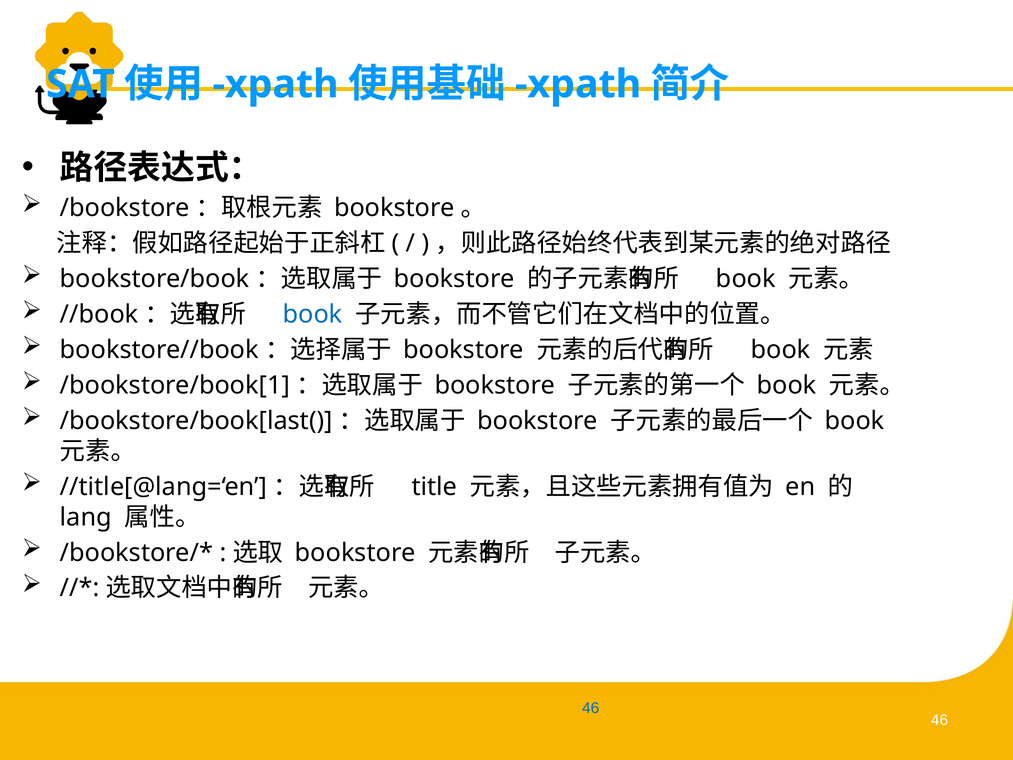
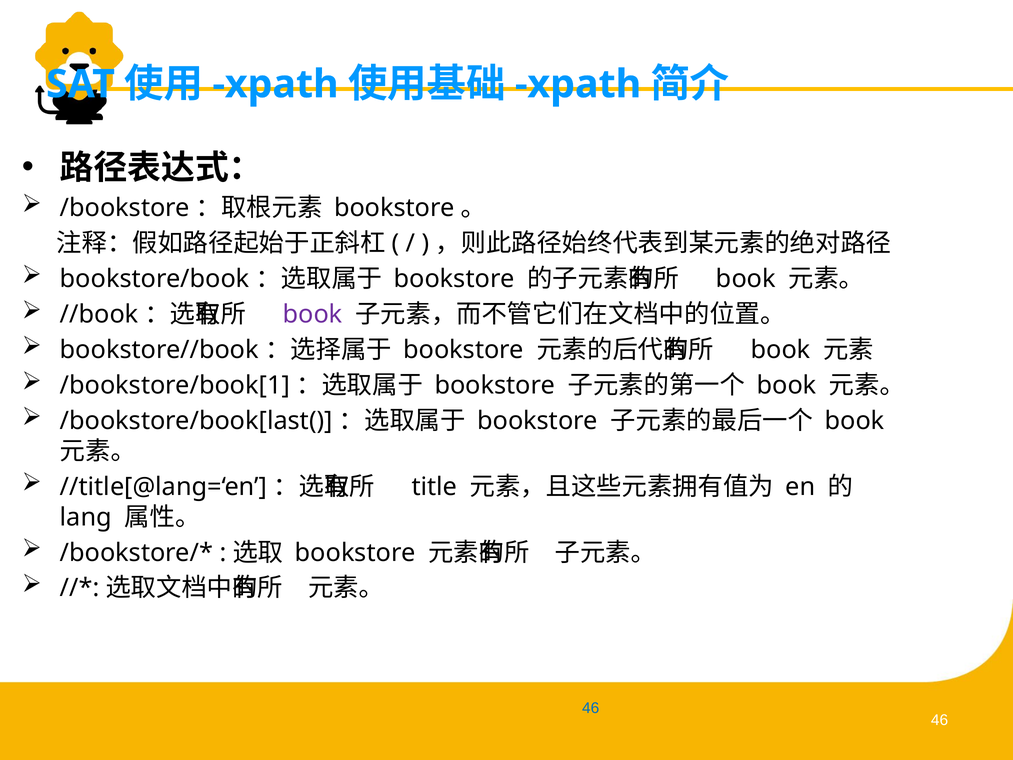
book colour: blue -> purple (313, 314)
